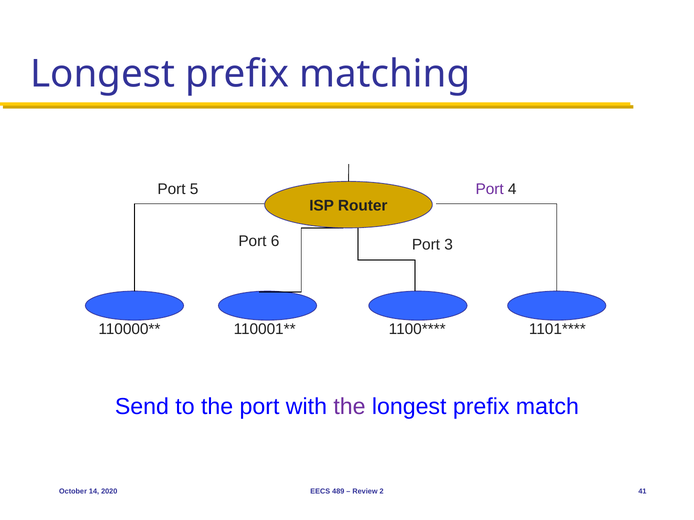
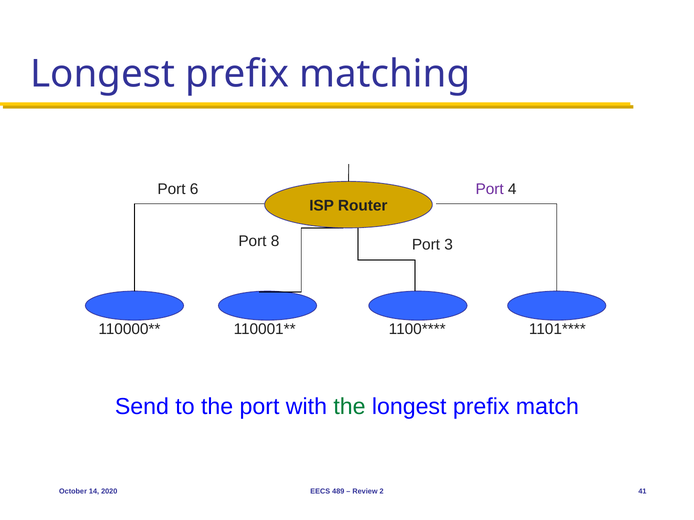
5: 5 -> 6 (194, 190)
6: 6 -> 8 (275, 242)
the colour: purple -> green (349, 407)
